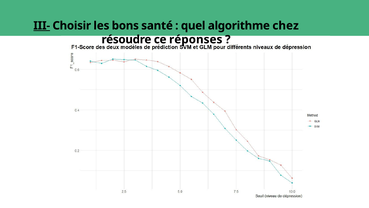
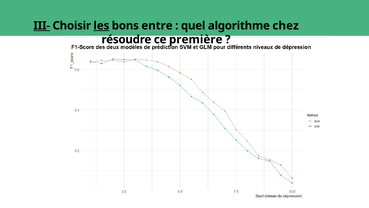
les underline: none -> present (101, 26)
santé: santé -> entre (157, 26)
réponses: réponses -> première (196, 39)
